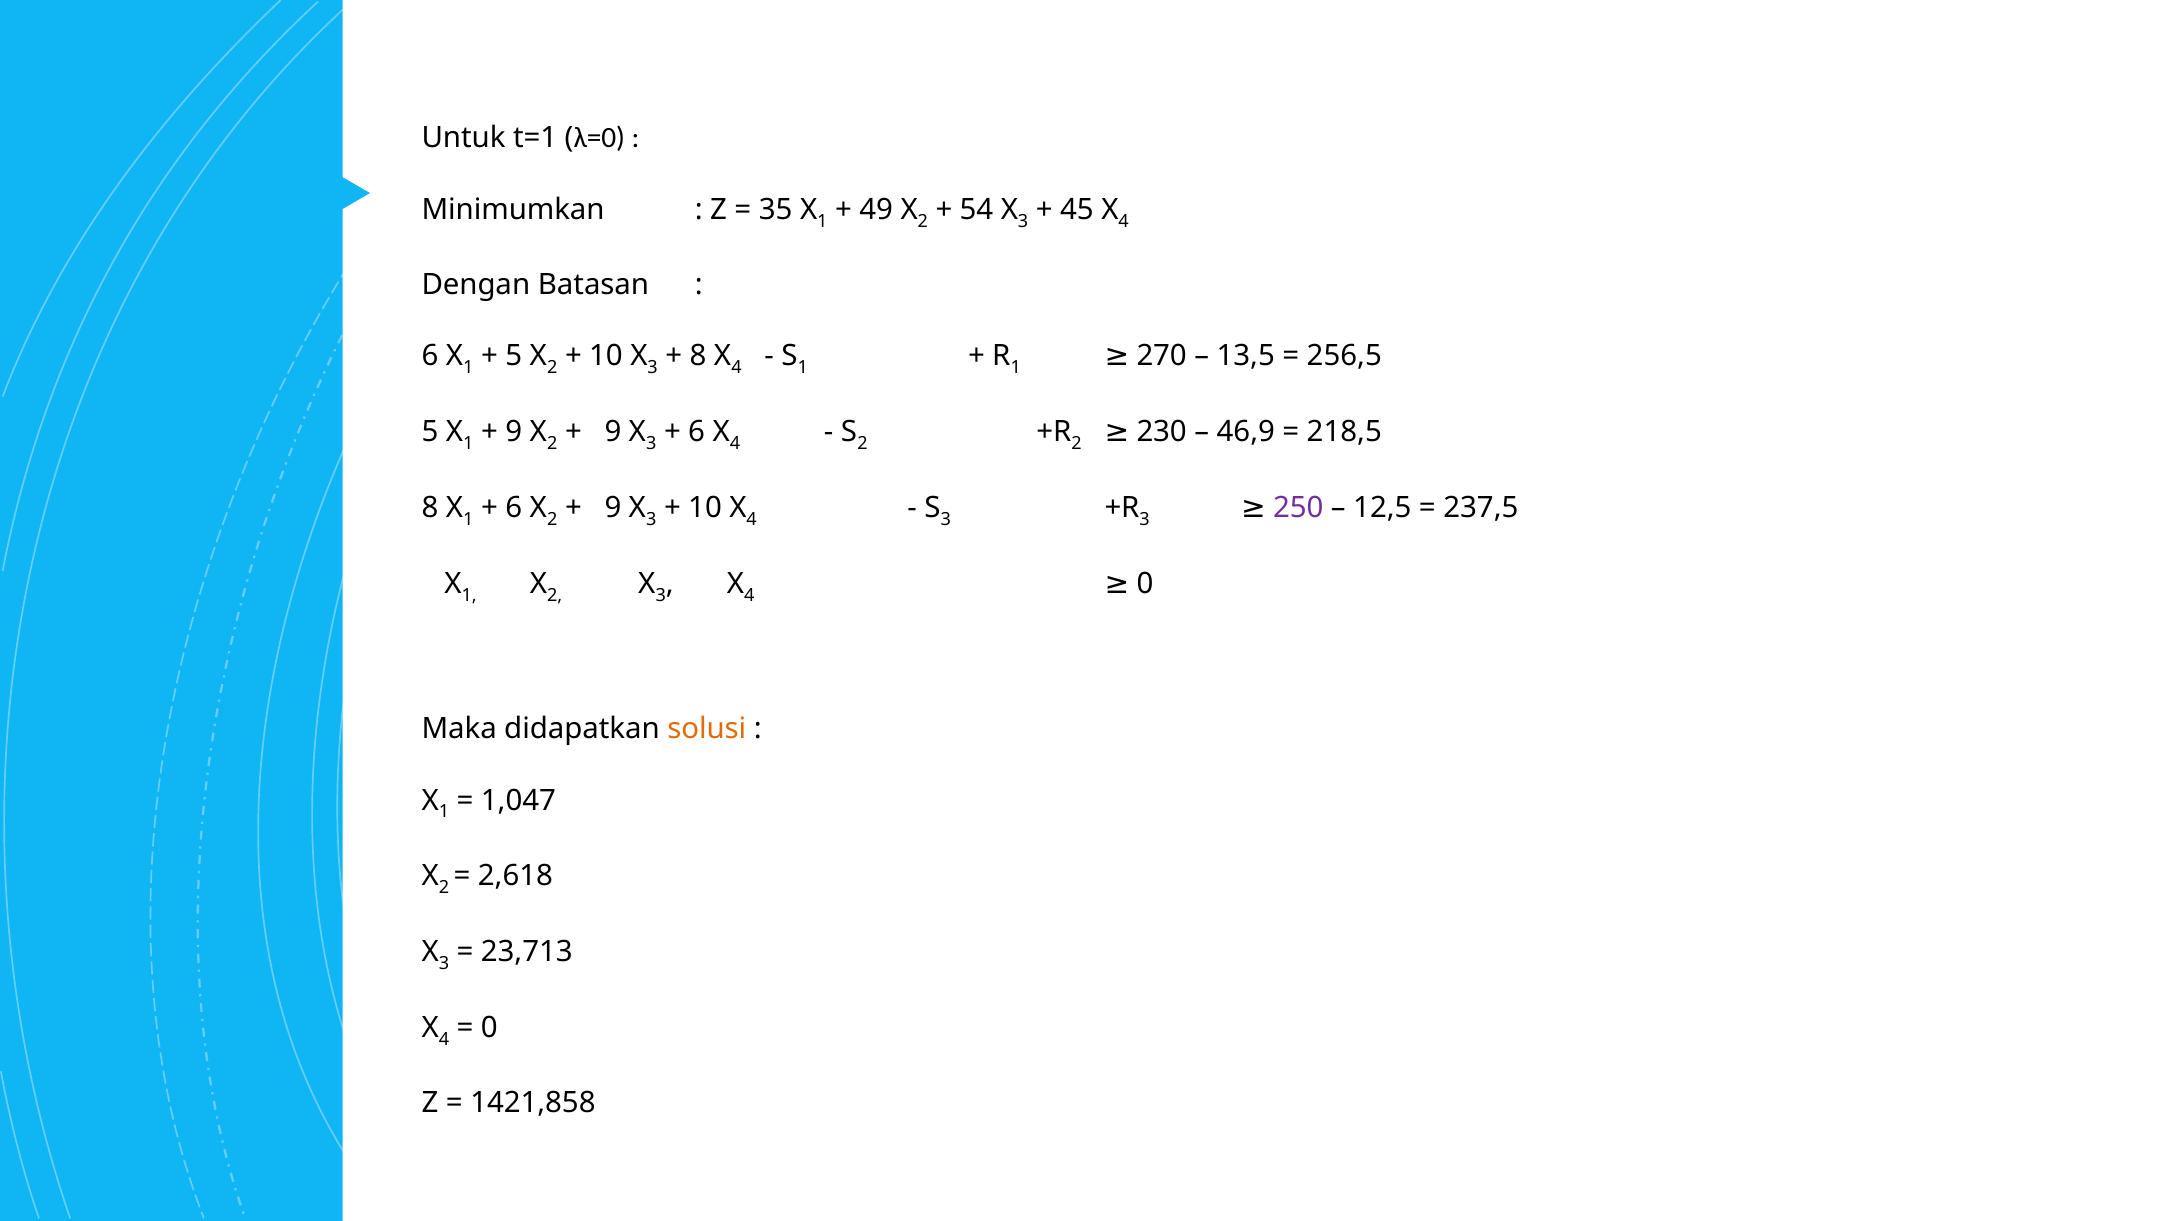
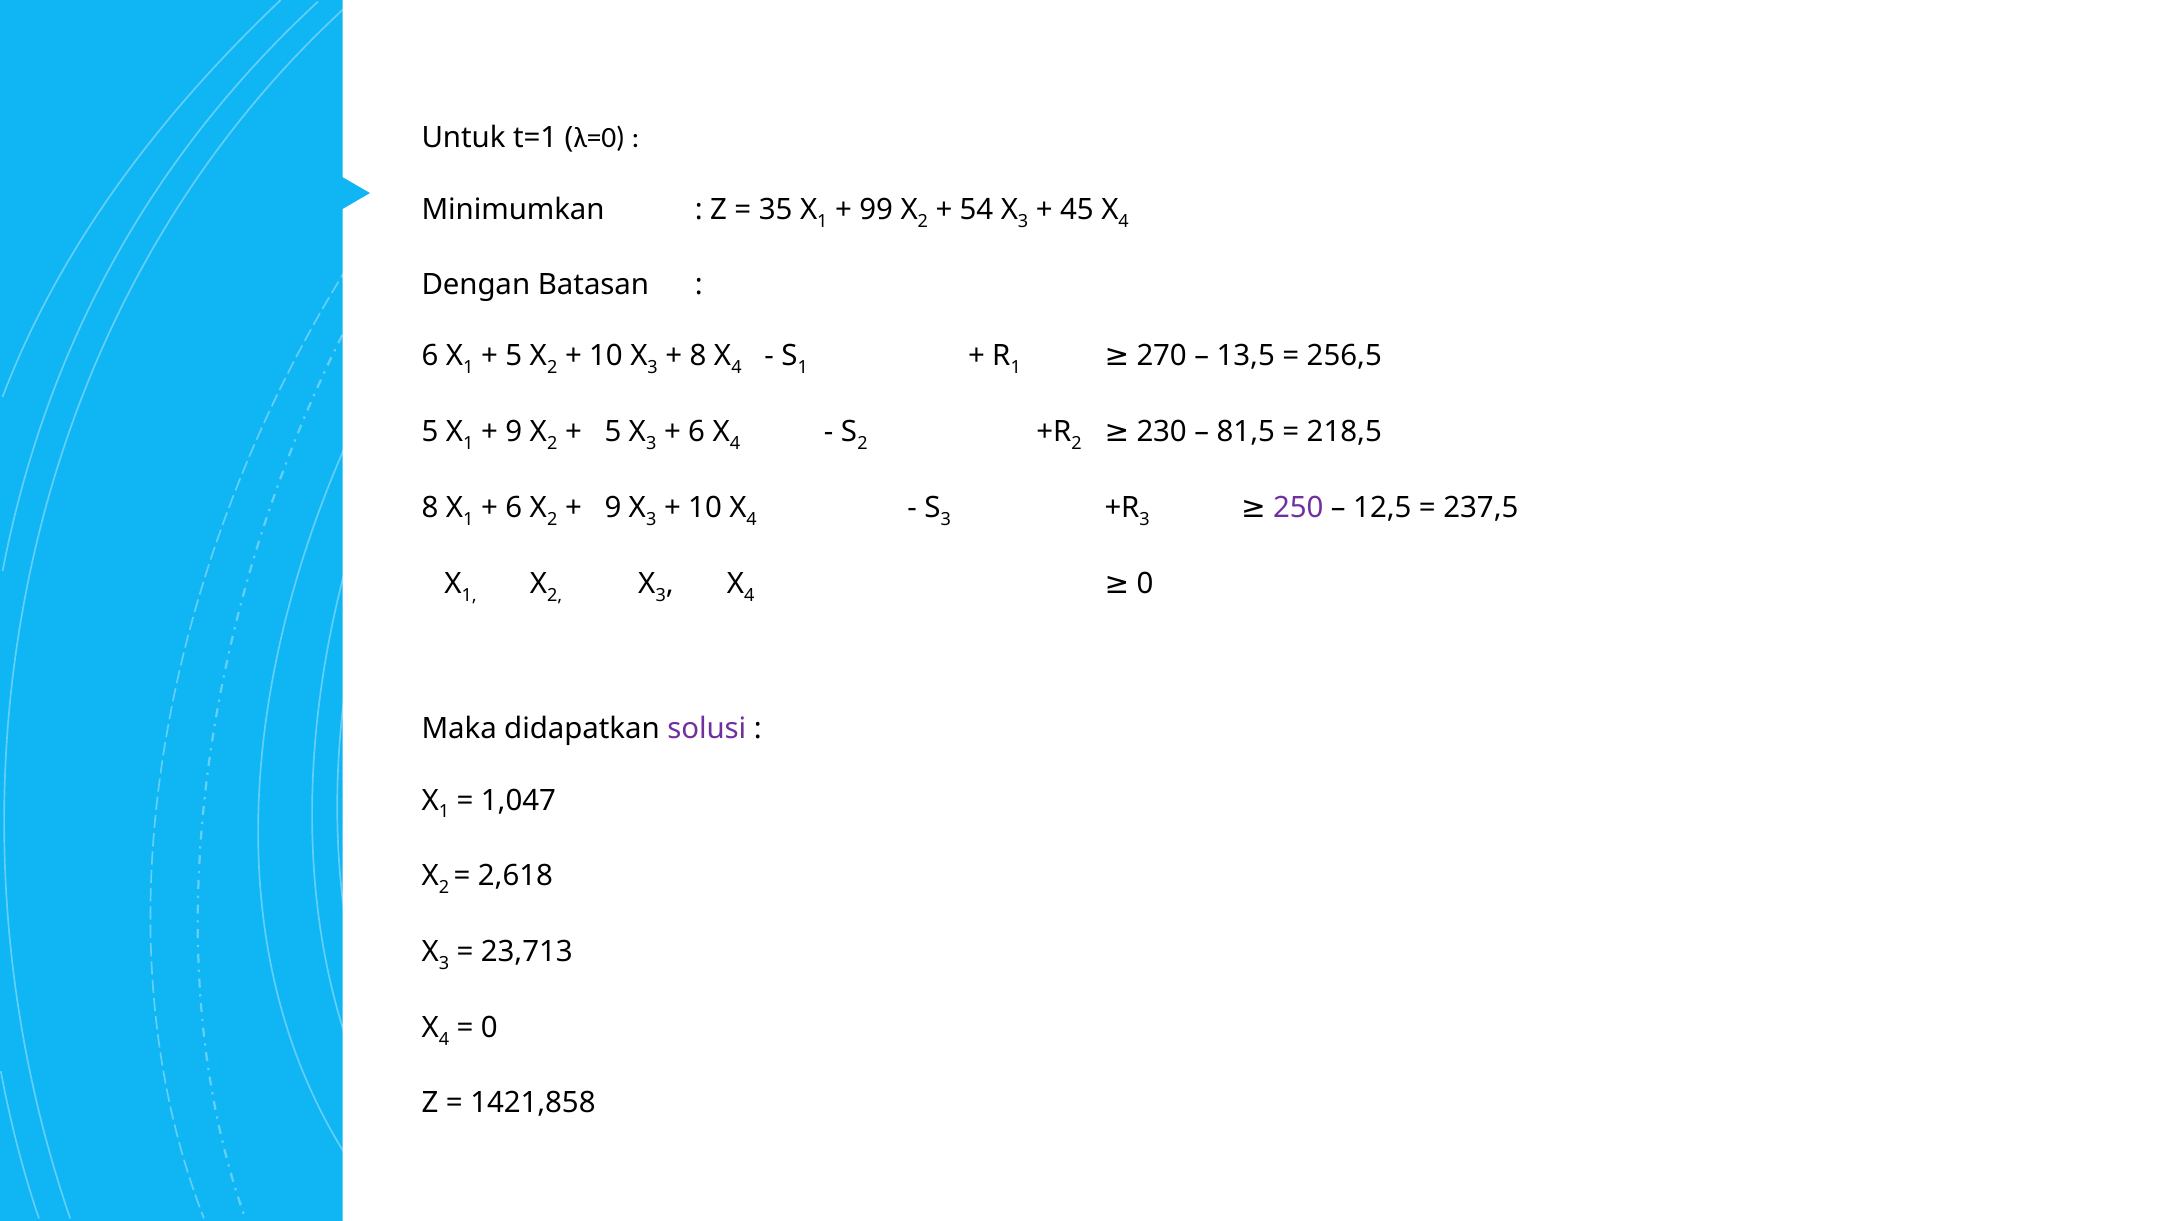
49: 49 -> 99 (876, 210)
9: 9 -> 5 (613, 432)
46,9: 46,9 -> 81,5 (1246, 432)
solusi colour: orange -> purple (707, 729)
